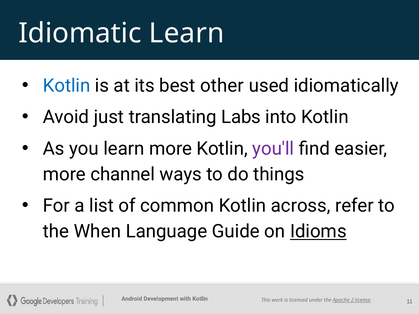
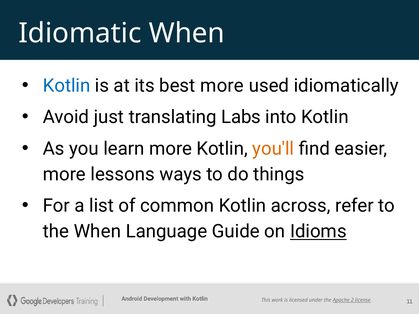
Idiomatic Learn: Learn -> When (187, 33)
best other: other -> more (222, 86)
you'll colour: purple -> orange (273, 149)
channel: channel -> lessons (123, 174)
